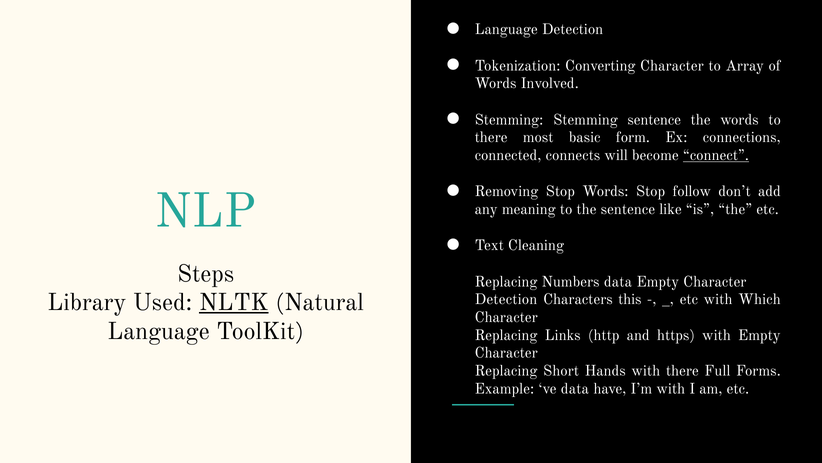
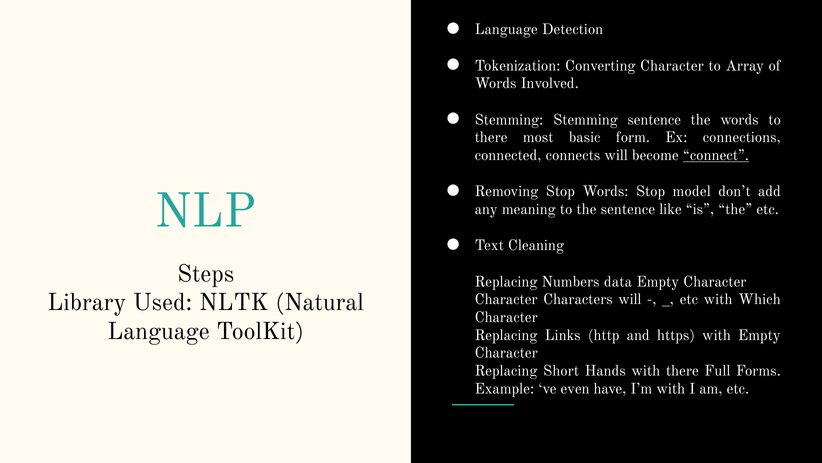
follow: follow -> model (692, 191)
NLTK underline: present -> none (234, 302)
Detection: Detection -> Character (506, 299)
Characters this: this -> will (630, 299)
ve data: data -> even (575, 388)
